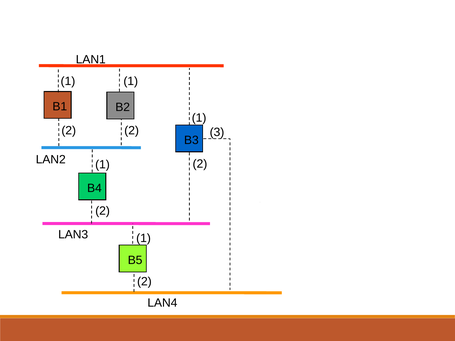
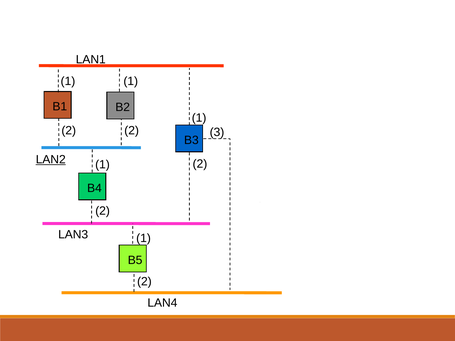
LAN2 underline: none -> present (51, 160)
